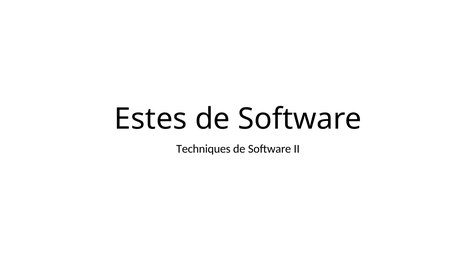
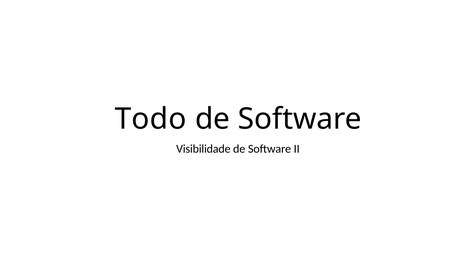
Estes: Estes -> Todo (151, 119)
Techniques: Techniques -> Visibilidade (203, 149)
